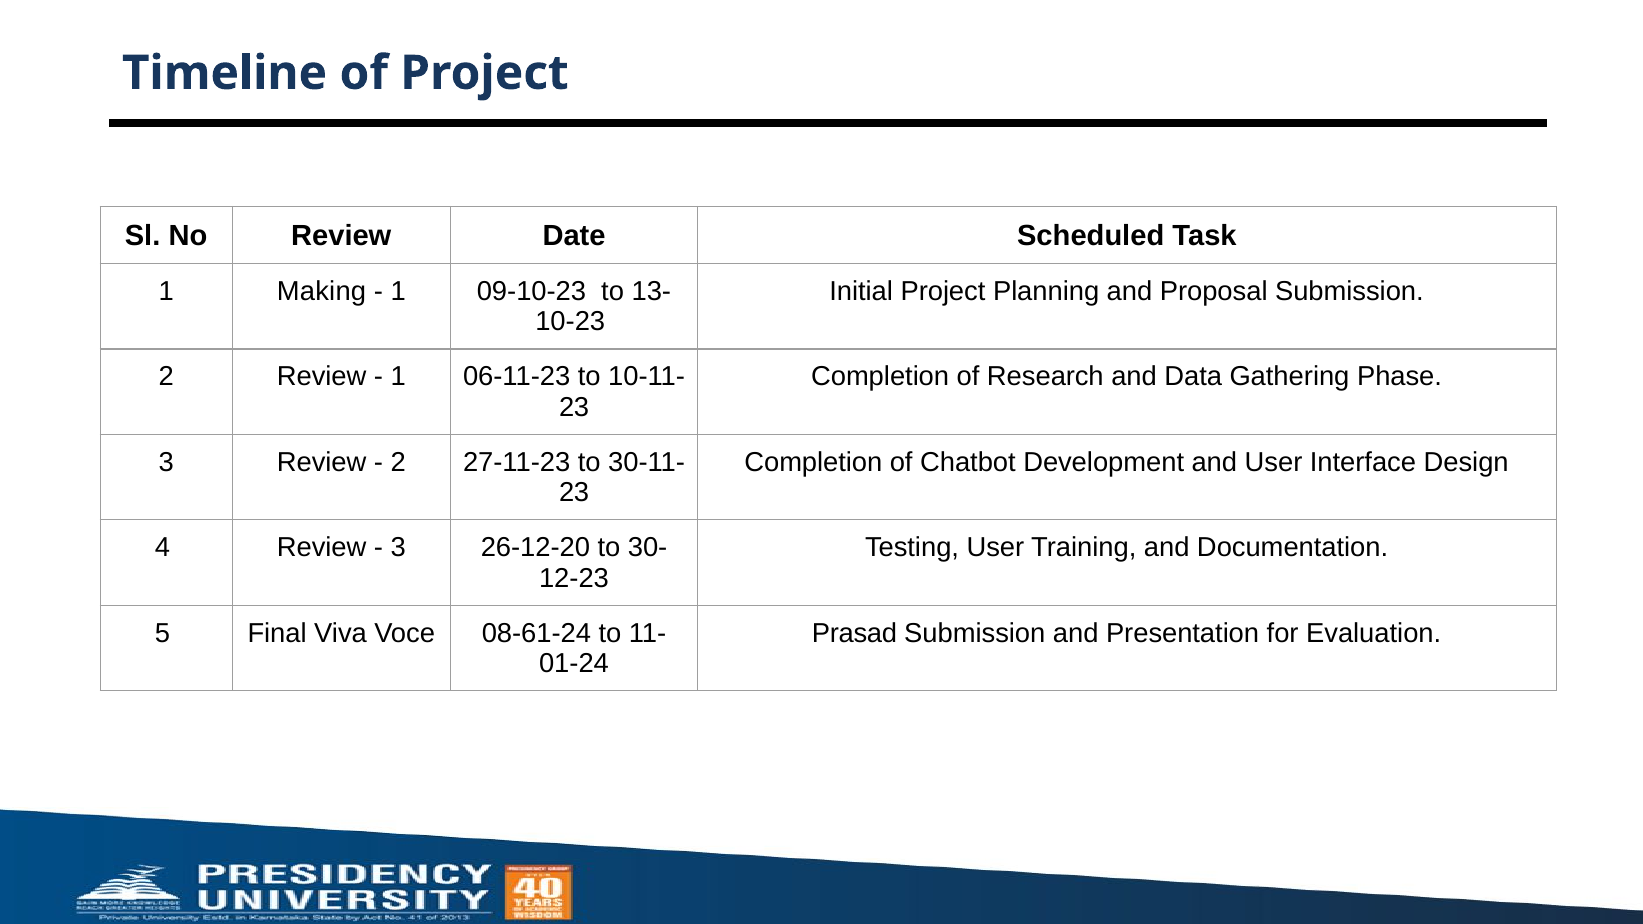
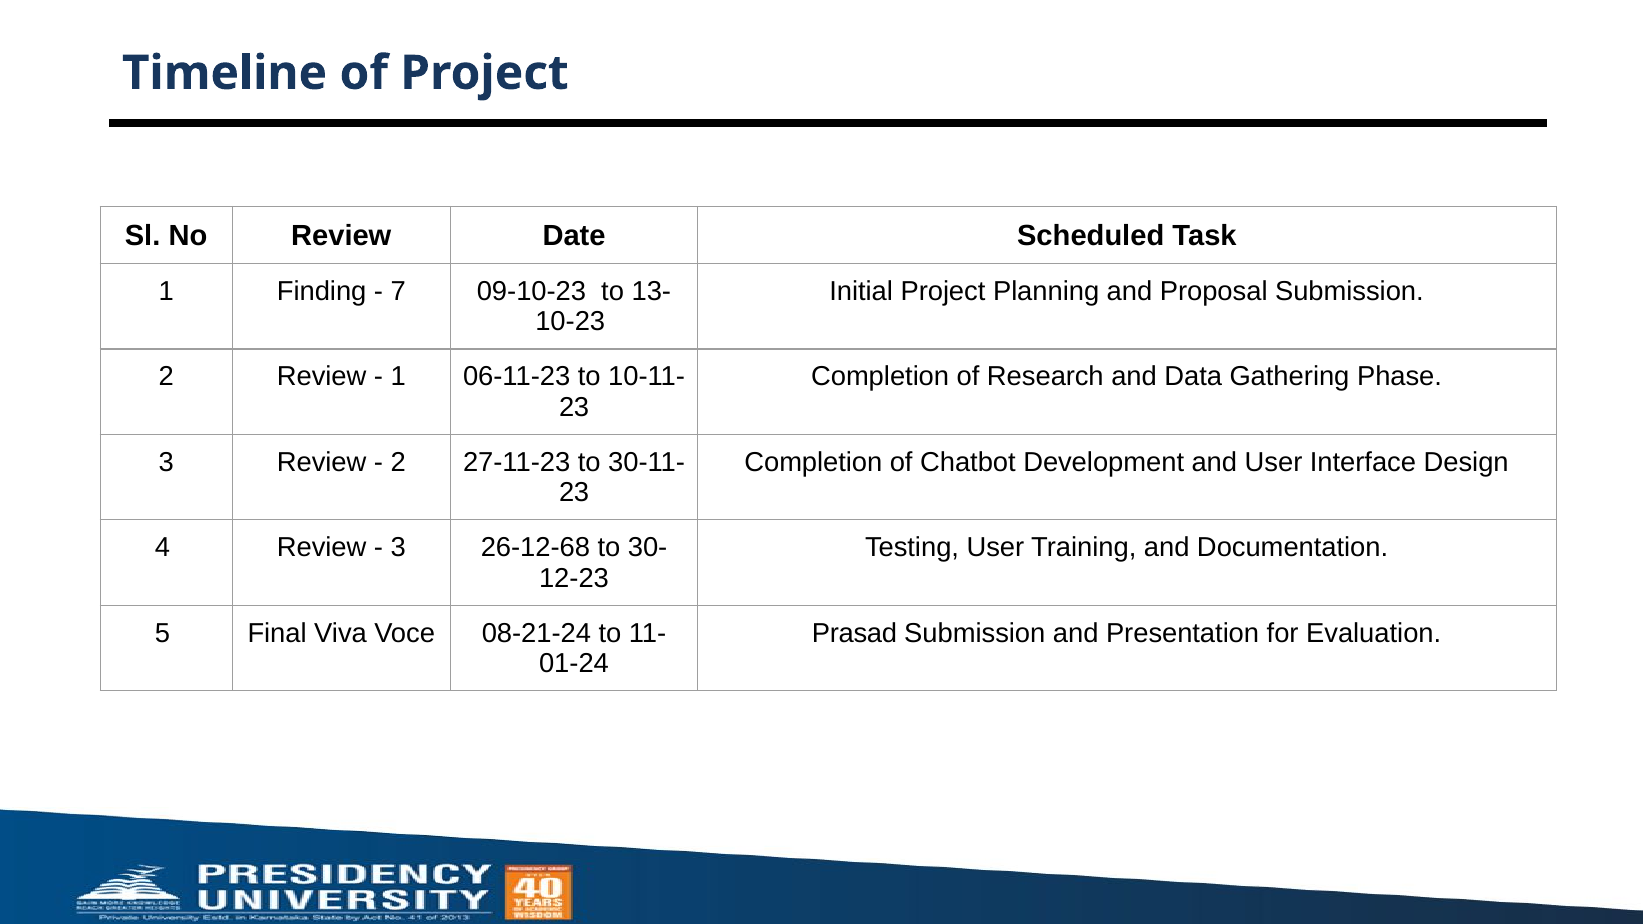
Making: Making -> Finding (322, 292)
1: 1 -> 7 (398, 292)
26-12-20: 26-12-20 -> 26-12-68 (535, 548)
08-61-24: 08-61-24 -> 08-21-24 (536, 633)
